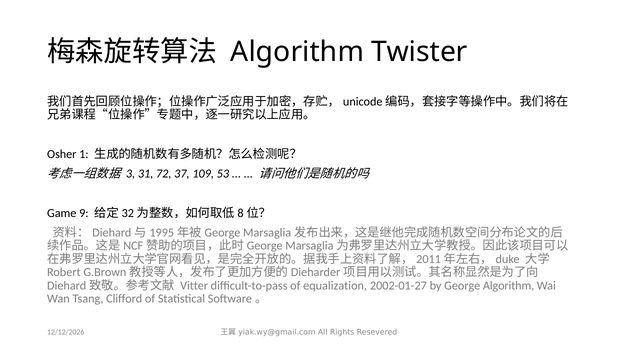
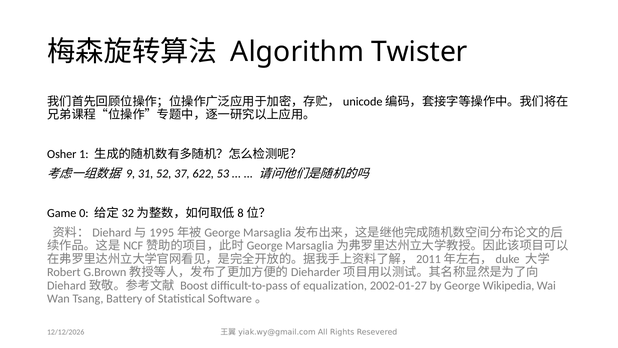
3: 3 -> 9 (131, 174)
72: 72 -> 52 (164, 174)
109: 109 -> 622 (203, 174)
9: 9 -> 0 (84, 213)
Vitter: Vitter -> Boost (194, 285)
George Algorithm: Algorithm -> Wikipedia (509, 285)
Clifford: Clifford -> Battery (124, 299)
